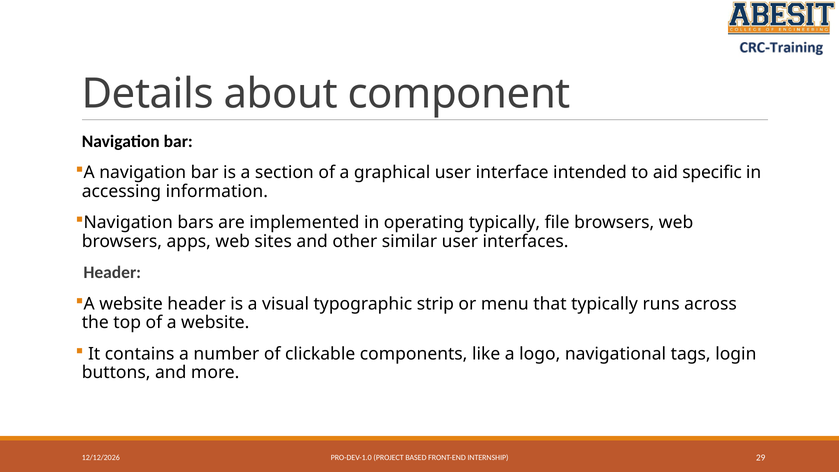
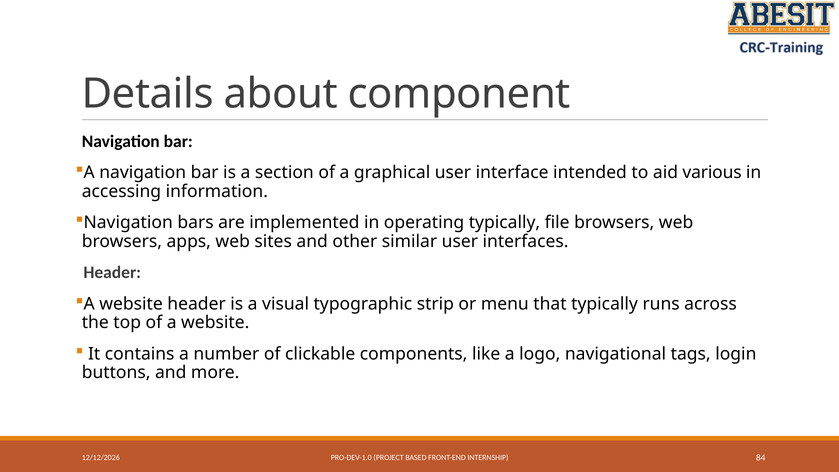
specific: specific -> various (712, 173)
29: 29 -> 84 (761, 458)
